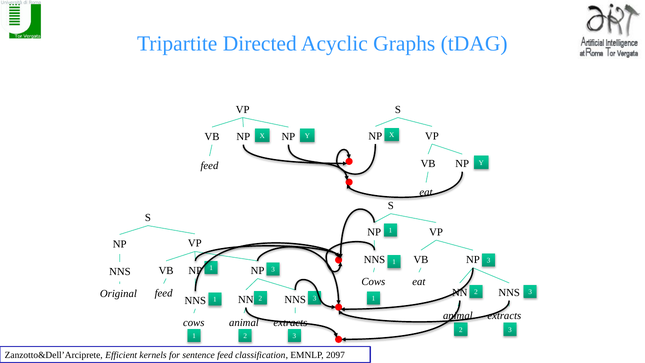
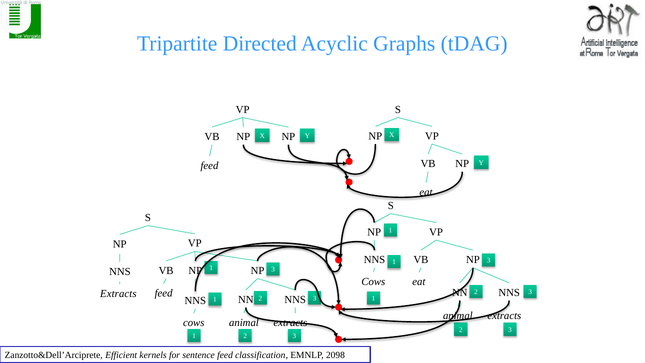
Original: Original -> Extracts (118, 294)
2097: 2097 -> 2098 (335, 355)
